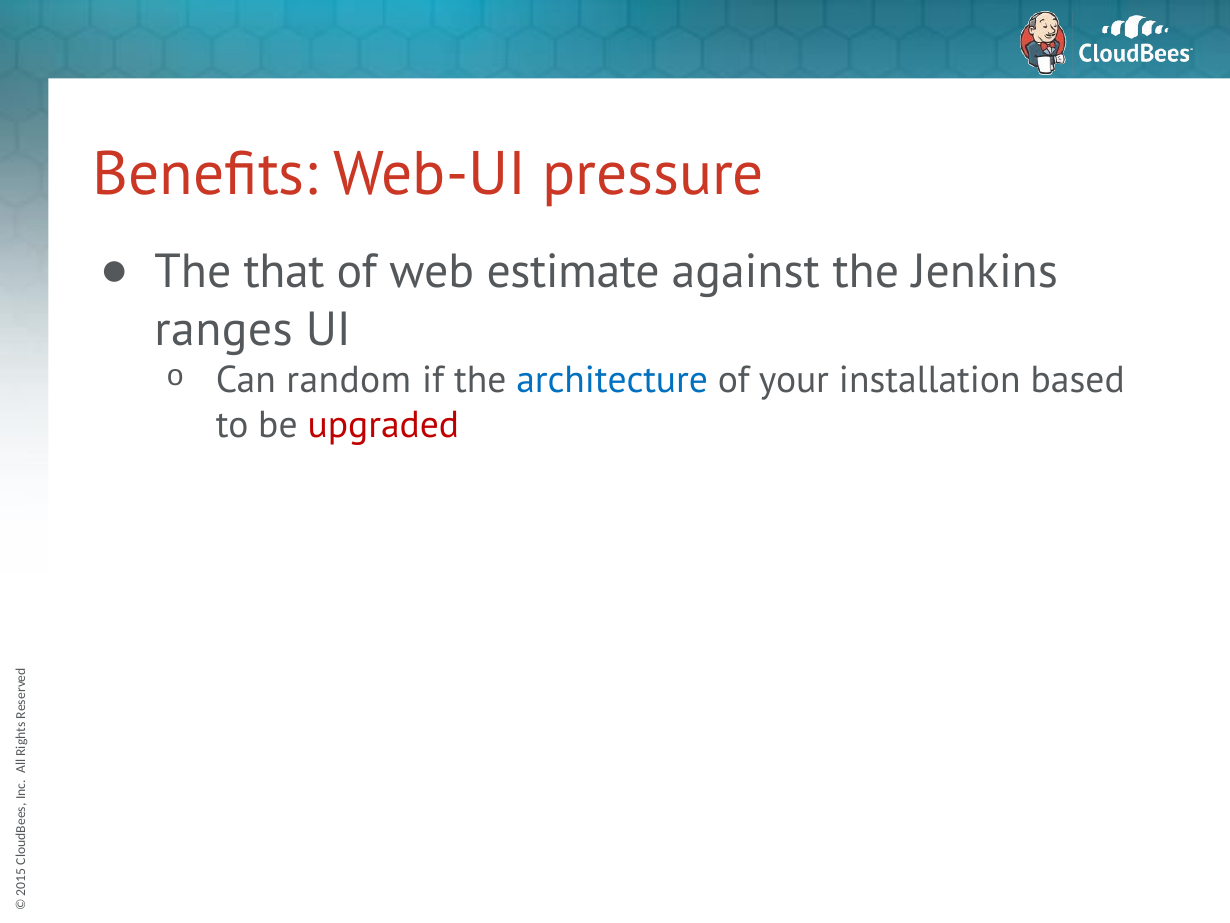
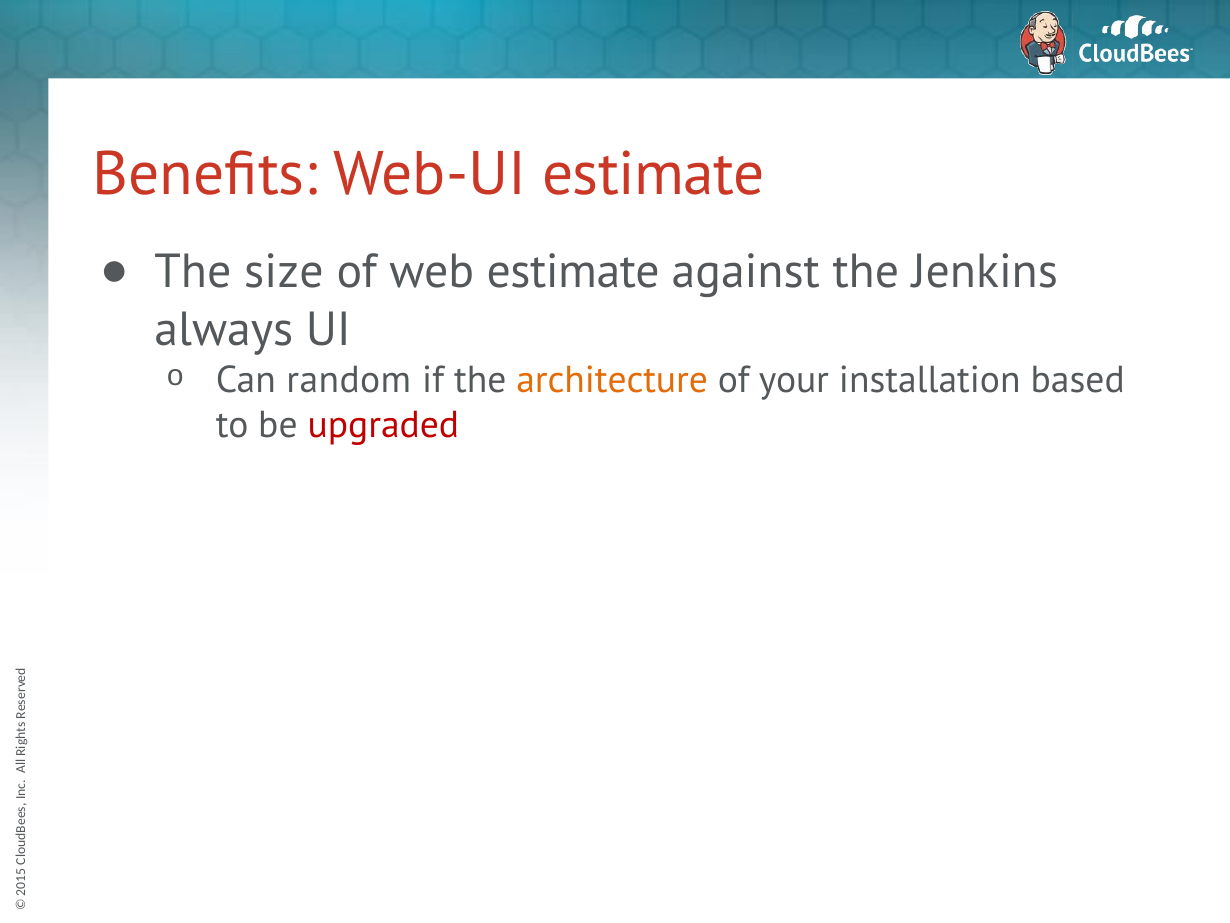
Web-UI pressure: pressure -> estimate (654, 174)
that: that -> size (284, 272)
ranges: ranges -> always (224, 329)
architecture colour: blue -> orange (612, 380)
